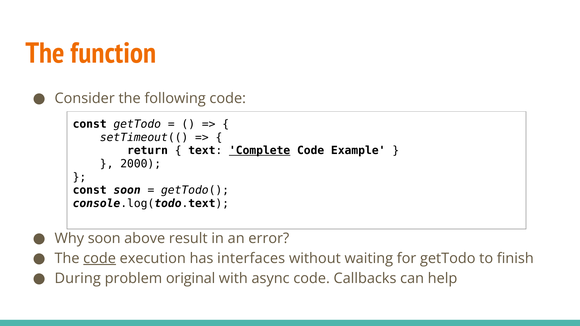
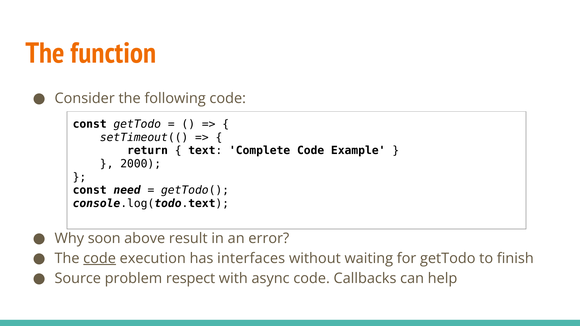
Complete underline: present -> none (260, 151)
const soon: soon -> need (127, 190)
During: During -> Source (78, 278)
original: original -> respect (191, 278)
